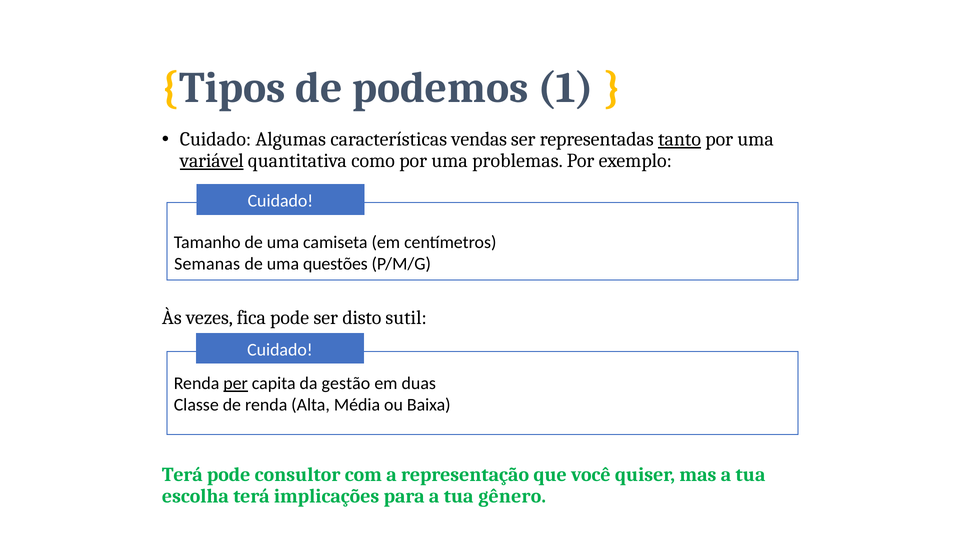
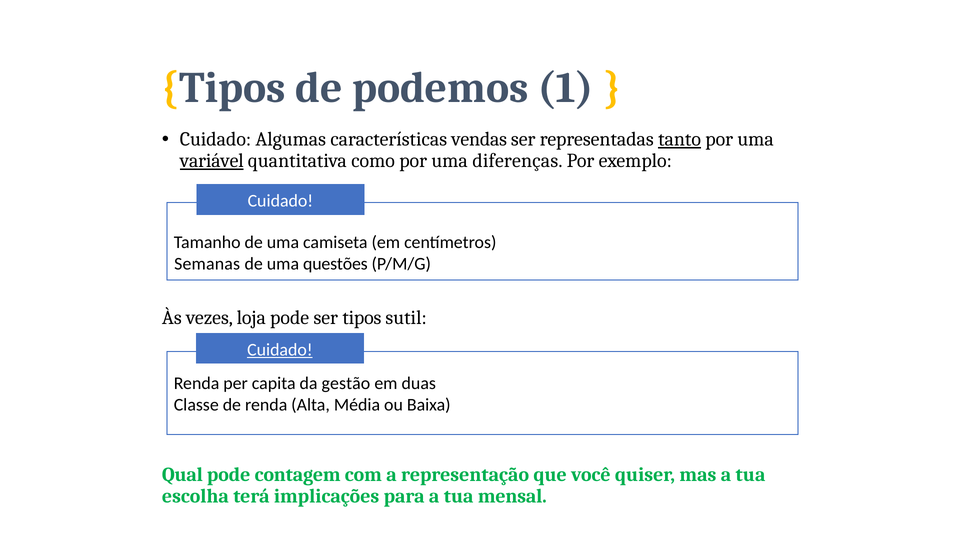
problemas: problemas -> diferenças (517, 161)
fica: fica -> loja (251, 318)
ser disto: disto -> tipos (362, 318)
Cuidado underline: none -> present (280, 350)
per underline: present -> none (236, 384)
Terá: Terá -> Qual (182, 475)
consultor: consultor -> contagem (298, 475)
gênero: gênero -> mensal (512, 496)
